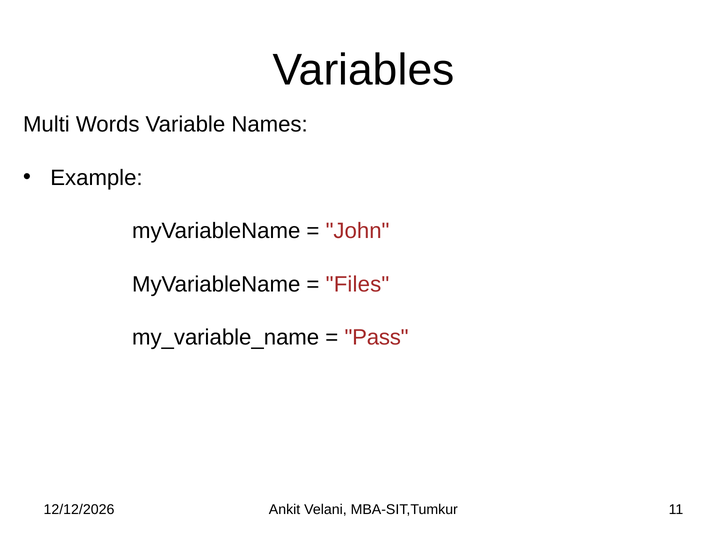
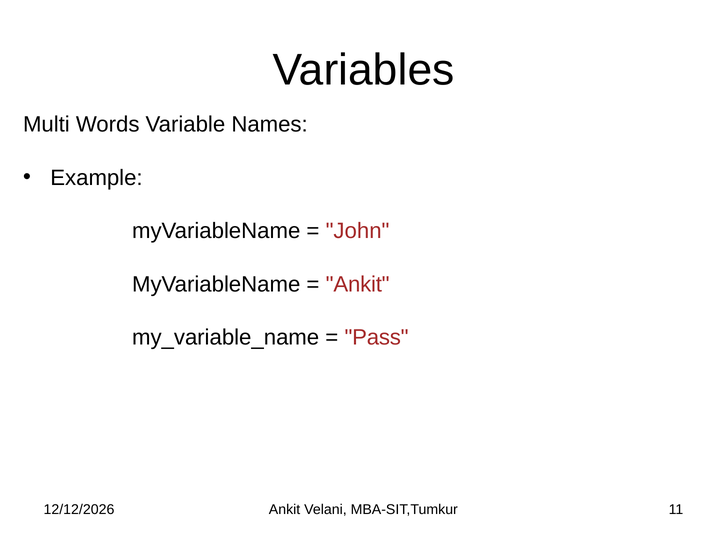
Files: Files -> Ankit (358, 285)
